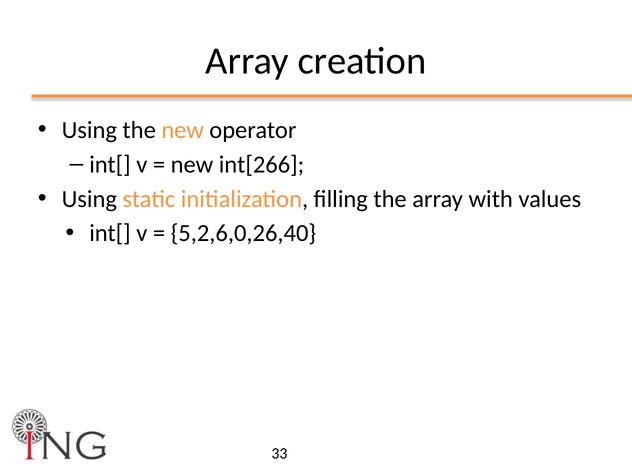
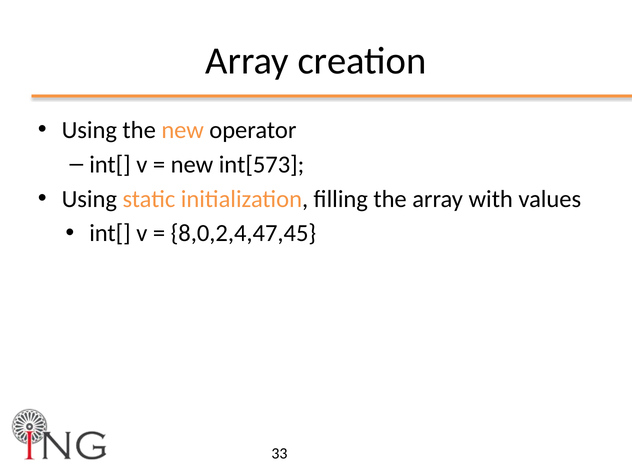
int[266: int[266 -> int[573 (261, 165)
5,2,6,0,26,40: 5,2,6,0,26,40 -> 8,0,2,4,47,45 (243, 233)
